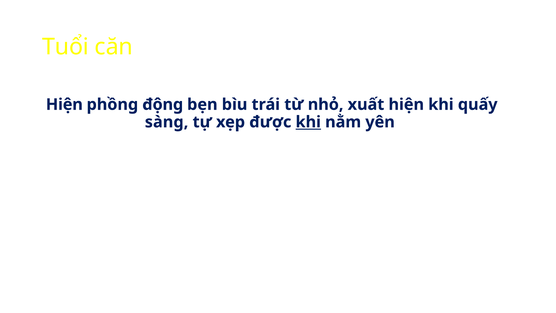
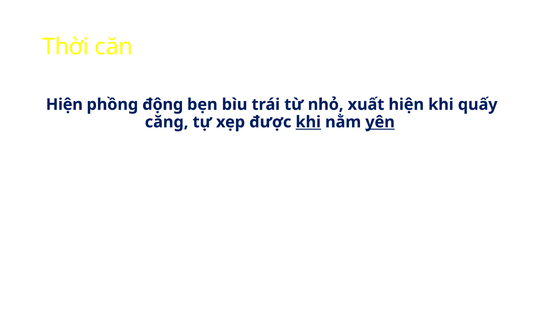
Tuổi: Tuổi -> Thời (66, 47)
sàng: sàng -> căng (167, 122)
yên underline: none -> present (380, 122)
